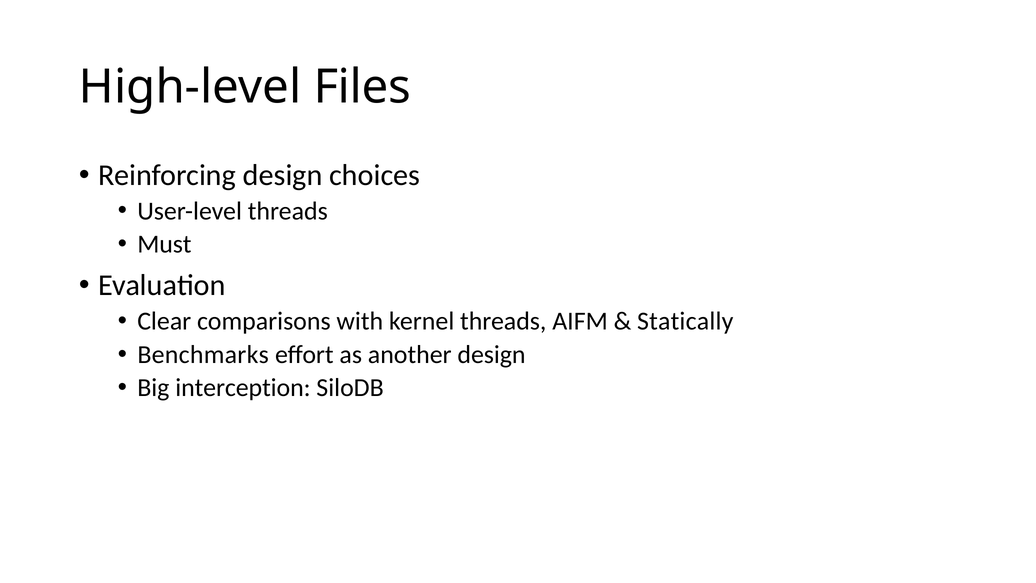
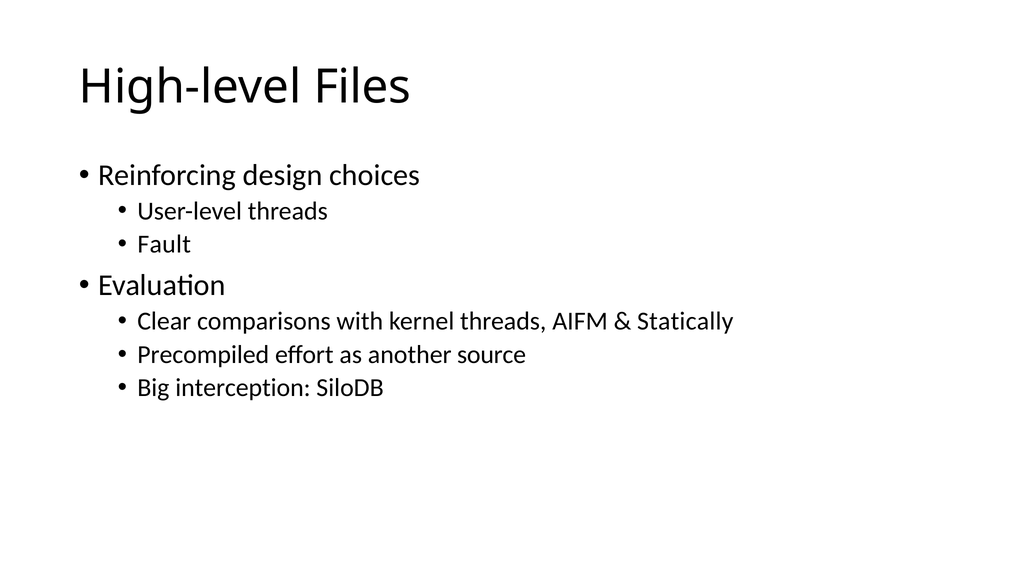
Must: Must -> Fault (164, 244)
Benchmarks: Benchmarks -> Precompiled (203, 354)
another design: design -> source (492, 354)
